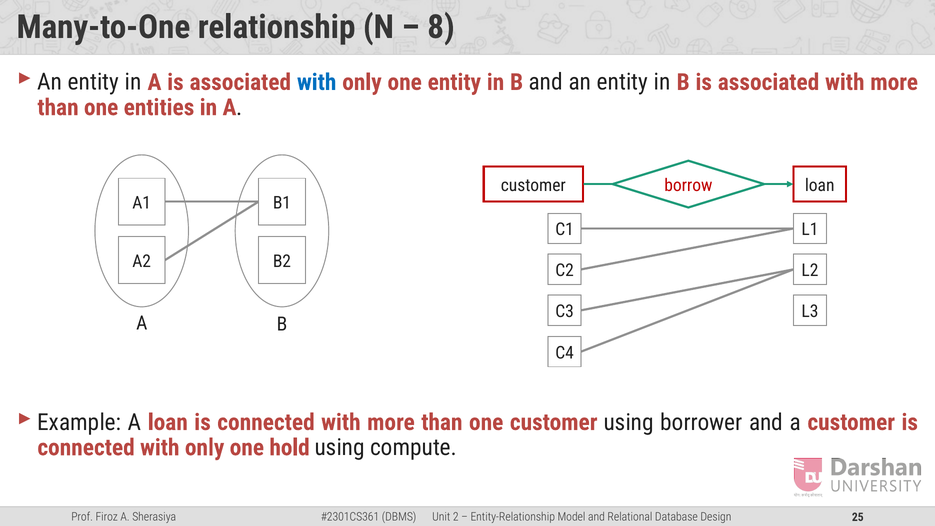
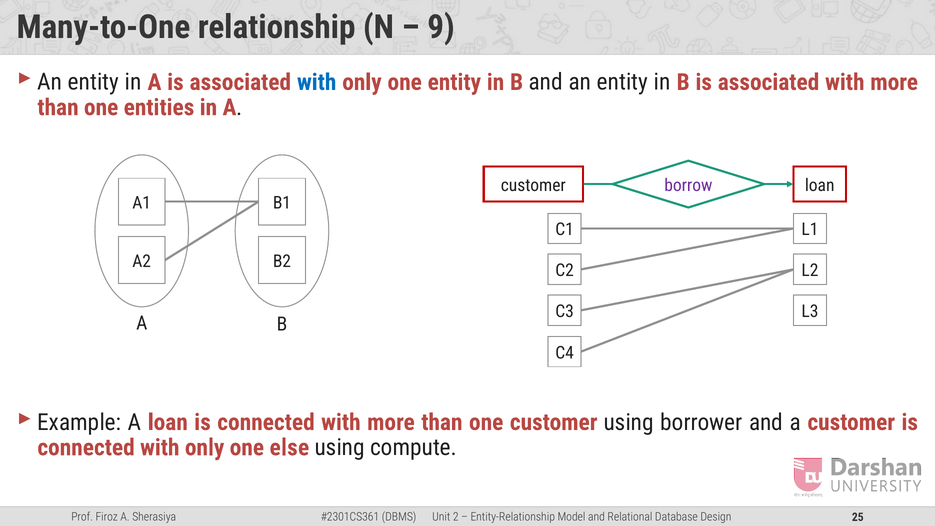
8: 8 -> 9 (441, 27)
borrow colour: red -> purple (688, 185)
hold: hold -> else (289, 447)
